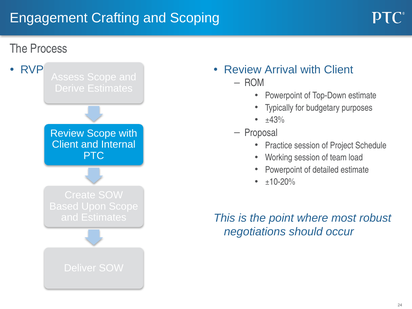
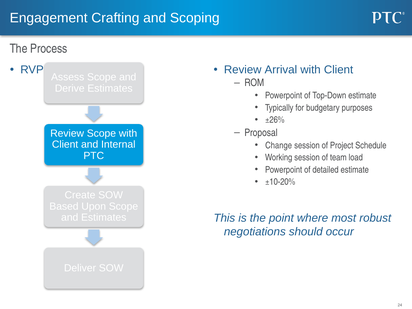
±43%: ±43% -> ±26% (275, 120)
Practice: Practice -> Change (279, 145)
